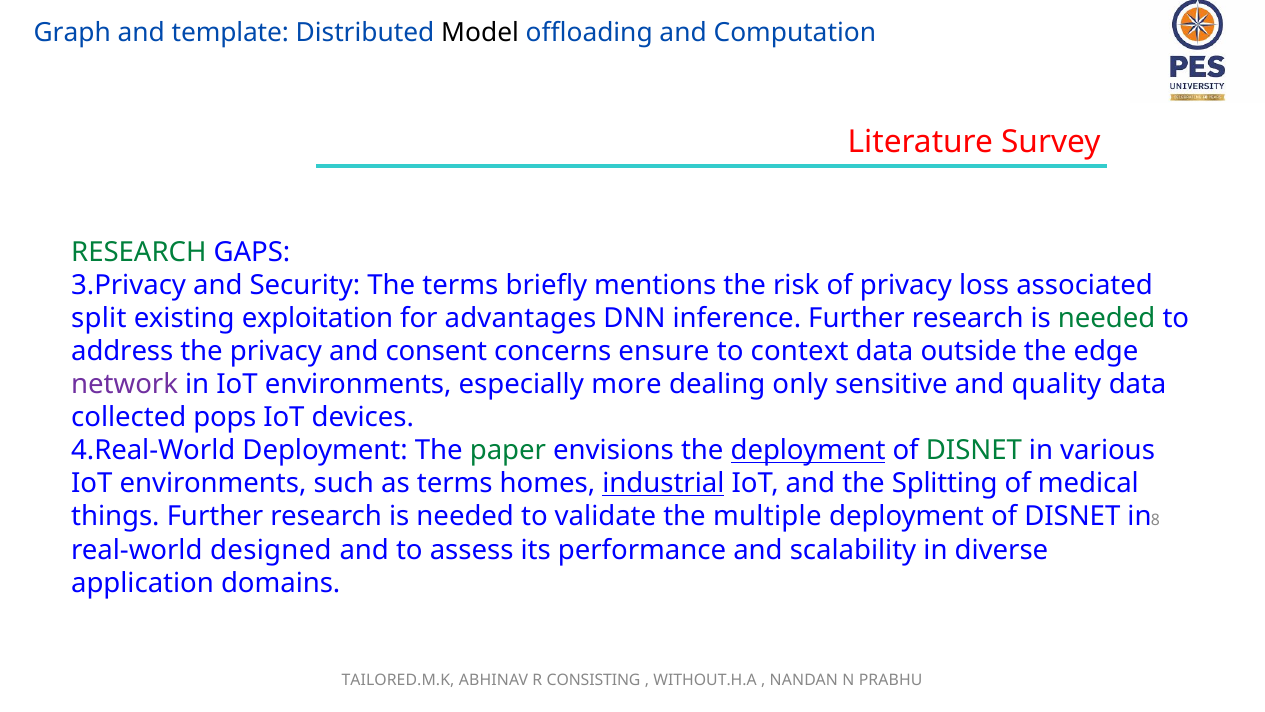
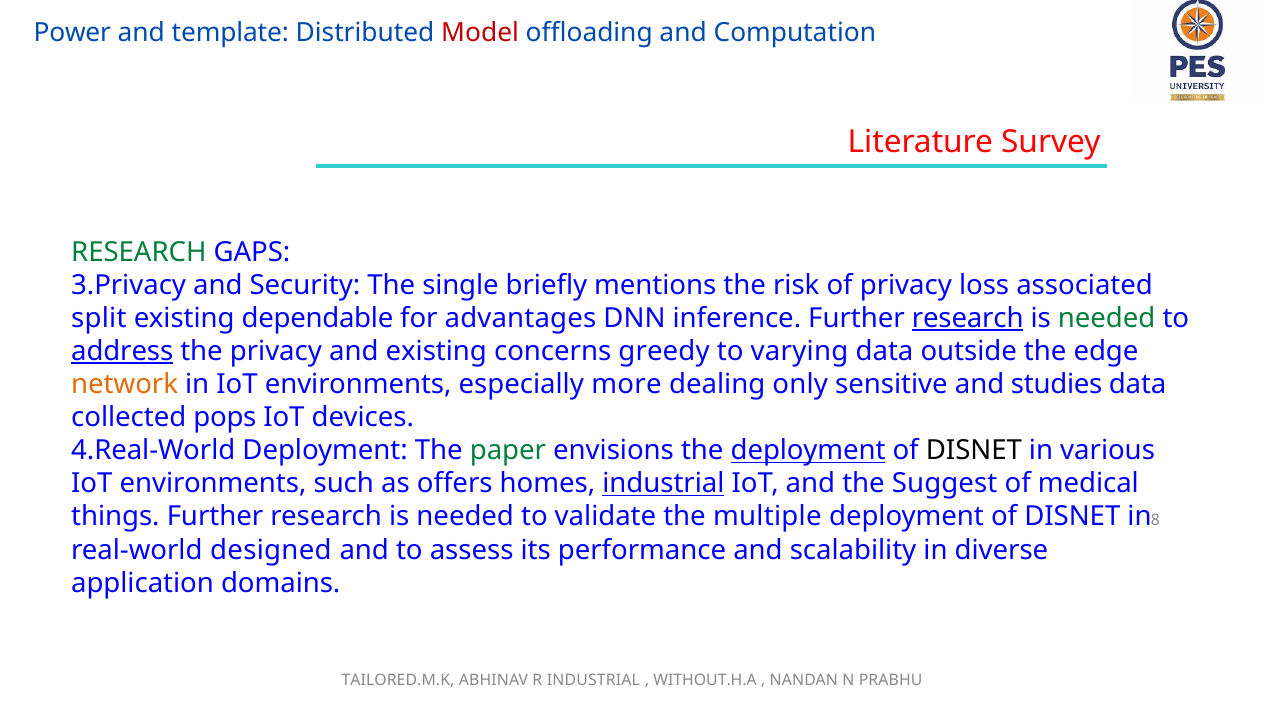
Graph: Graph -> Power (72, 32)
Model colour: black -> red (480, 32)
The terms: terms -> single (460, 285)
exploitation: exploitation -> dependable (317, 318)
research underline: none -> present (968, 318)
address underline: none -> present (122, 351)
and consent: consent -> existing (436, 351)
ensure: ensure -> greedy (664, 351)
context: context -> varying (799, 351)
network colour: purple -> orange (125, 384)
quality: quality -> studies (1057, 384)
DISNET colour: green -> black (974, 450)
as terms: terms -> offers (455, 483)
Splitting: Splitting -> Suggest (945, 483)
R CONSISTING: CONSISTING -> INDUSTRIAL (593, 680)
